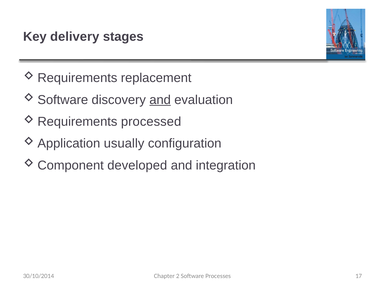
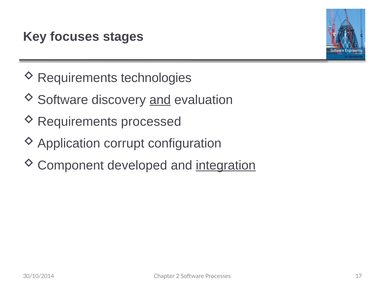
delivery: delivery -> focuses (75, 37)
replacement: replacement -> technologies (156, 78)
usually: usually -> corrupt (124, 143)
integration underline: none -> present (226, 165)
